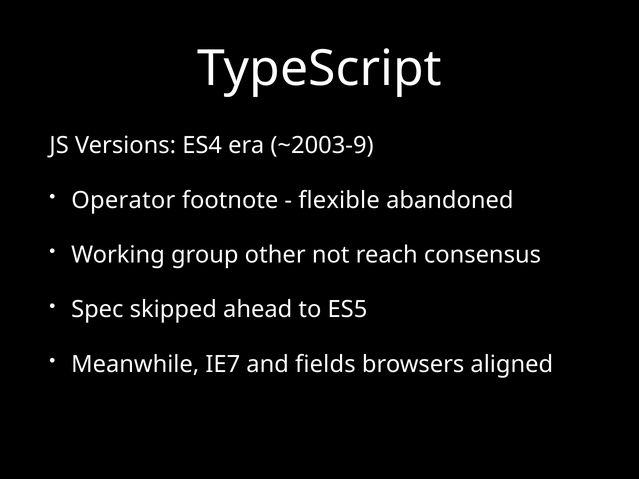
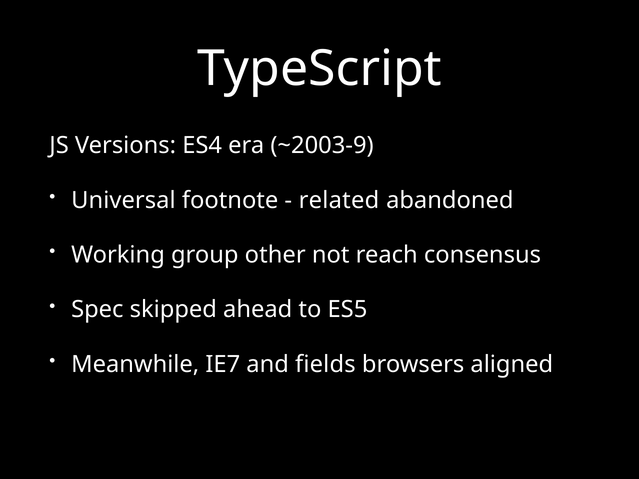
Operator: Operator -> Universal (123, 200)
flexible: flexible -> related (339, 200)
